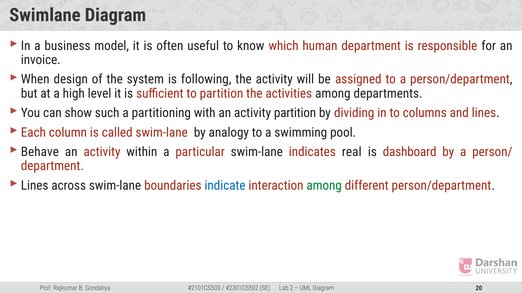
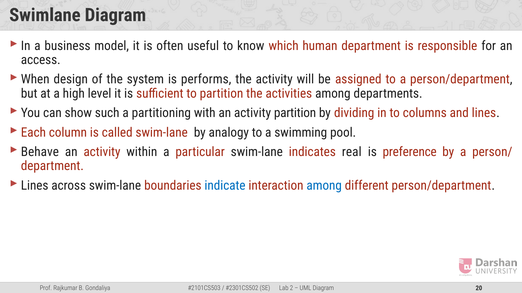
invoice: invoice -> access (41, 60)
following: following -> performs (206, 80)
dashboard: dashboard -> preference (410, 152)
among colour: green -> blue (324, 186)
